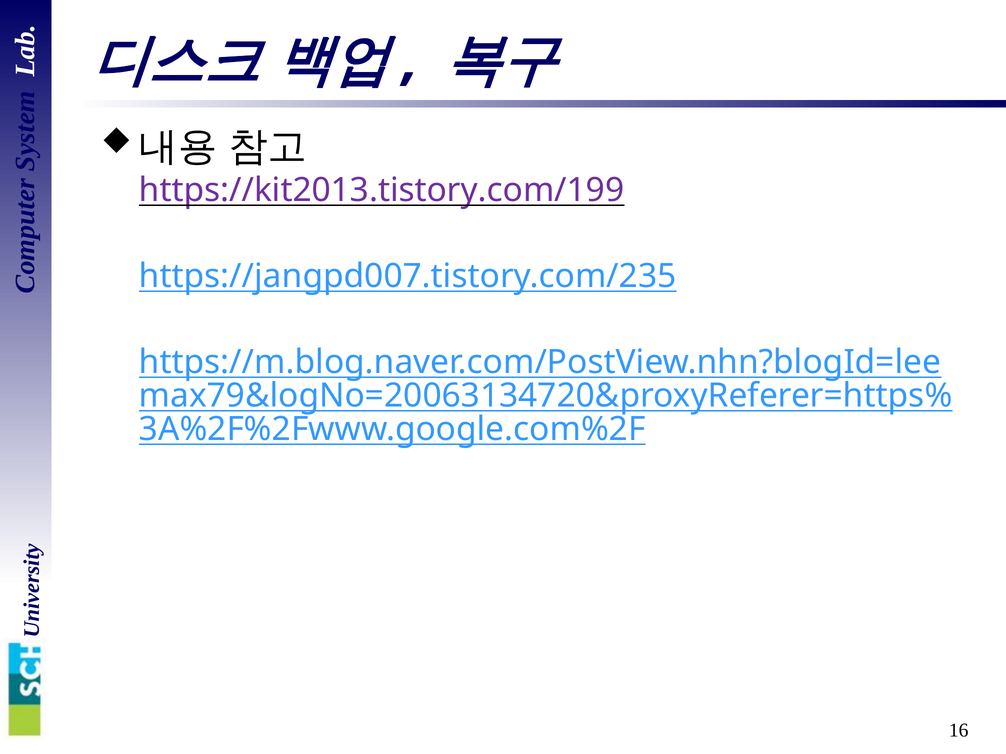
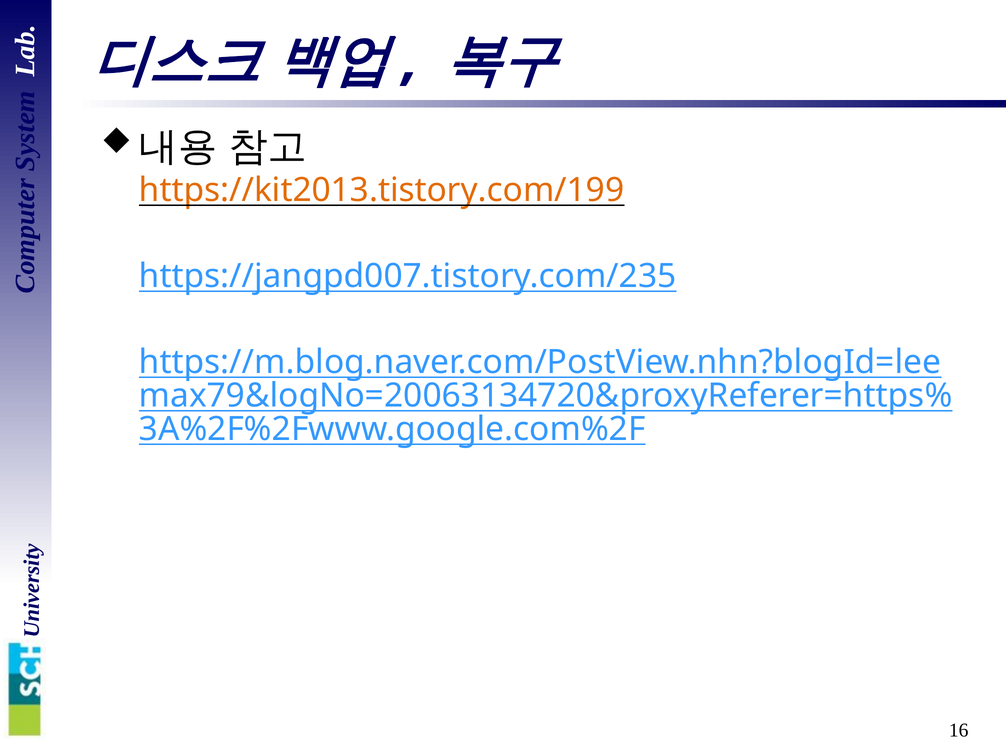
https://kit2013.tistory.com/199 colour: purple -> orange (382, 190)
